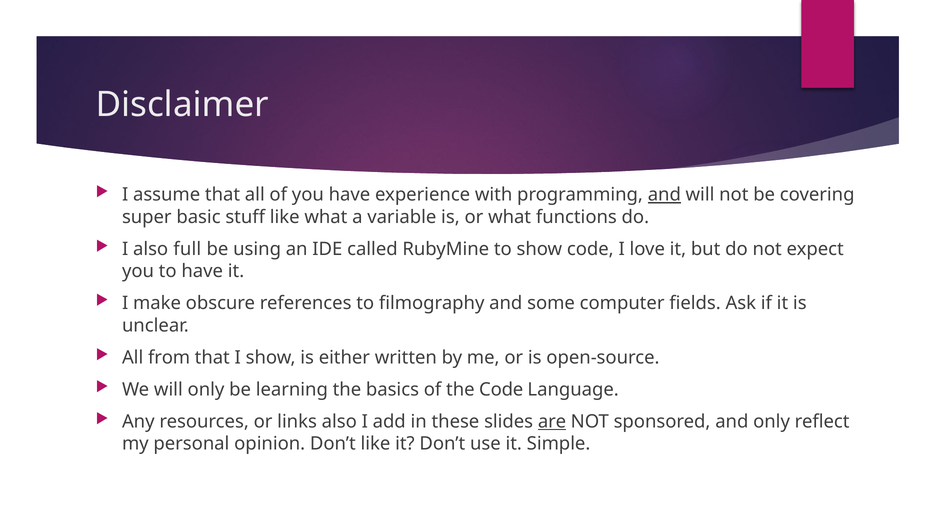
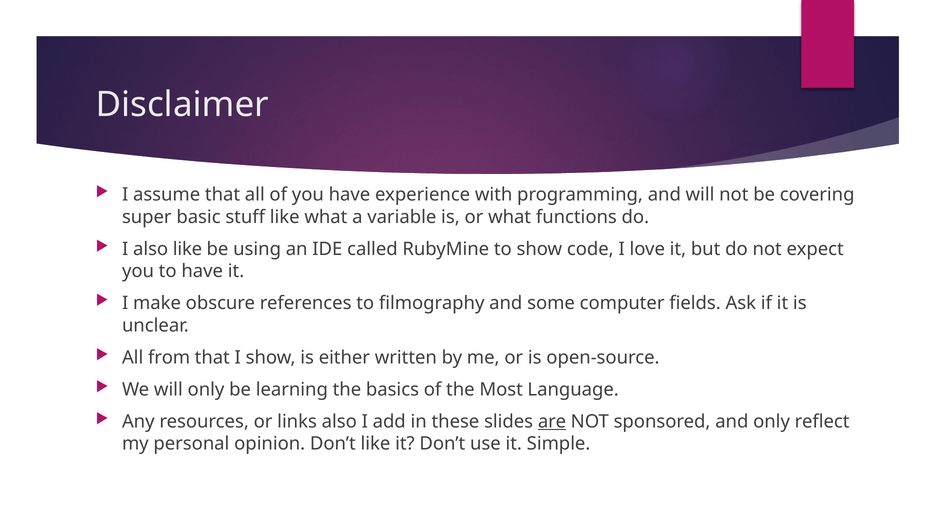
and underline: present -> none (664, 195)
also full: full -> like (187, 249)
the Code: Code -> Most (501, 389)
